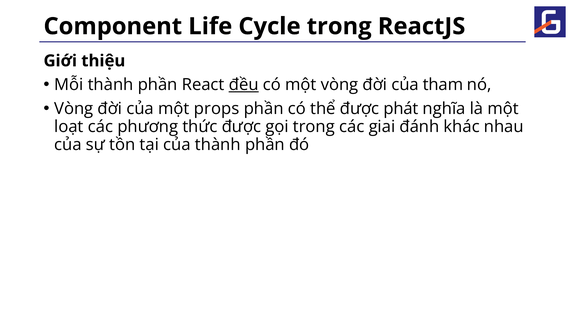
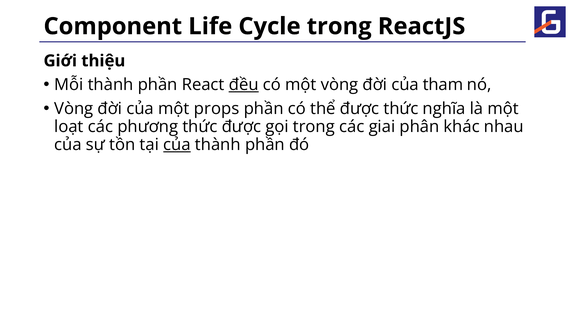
được phát: phát -> thức (401, 109)
đánh: đánh -> phân (419, 127)
của underline: none -> present (177, 145)
